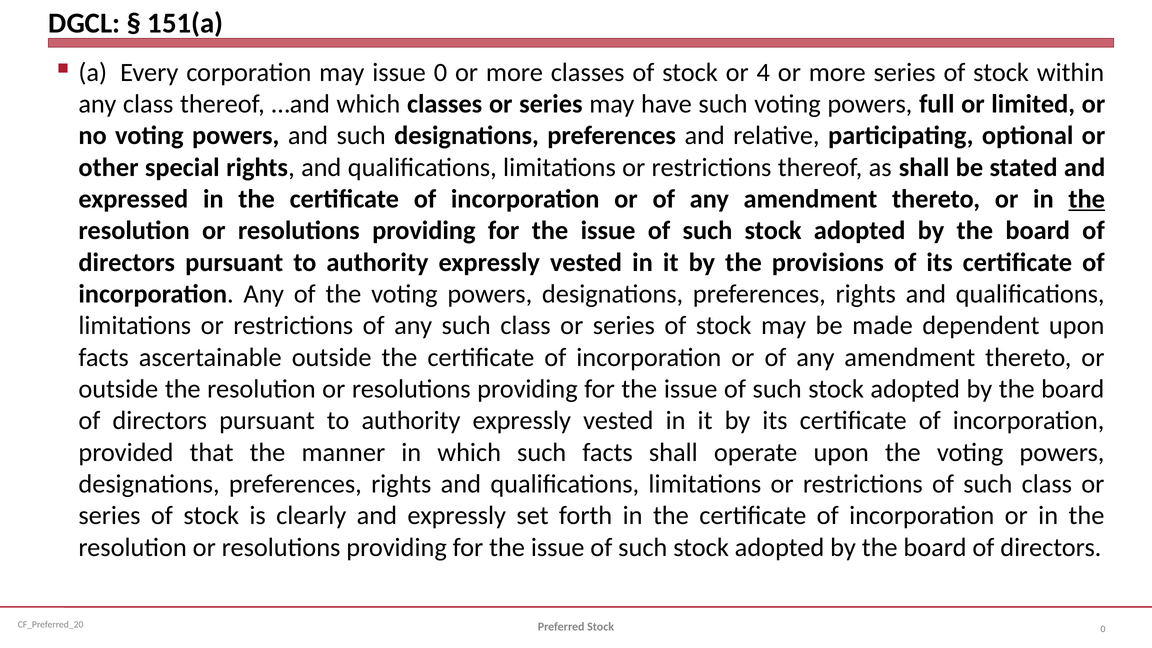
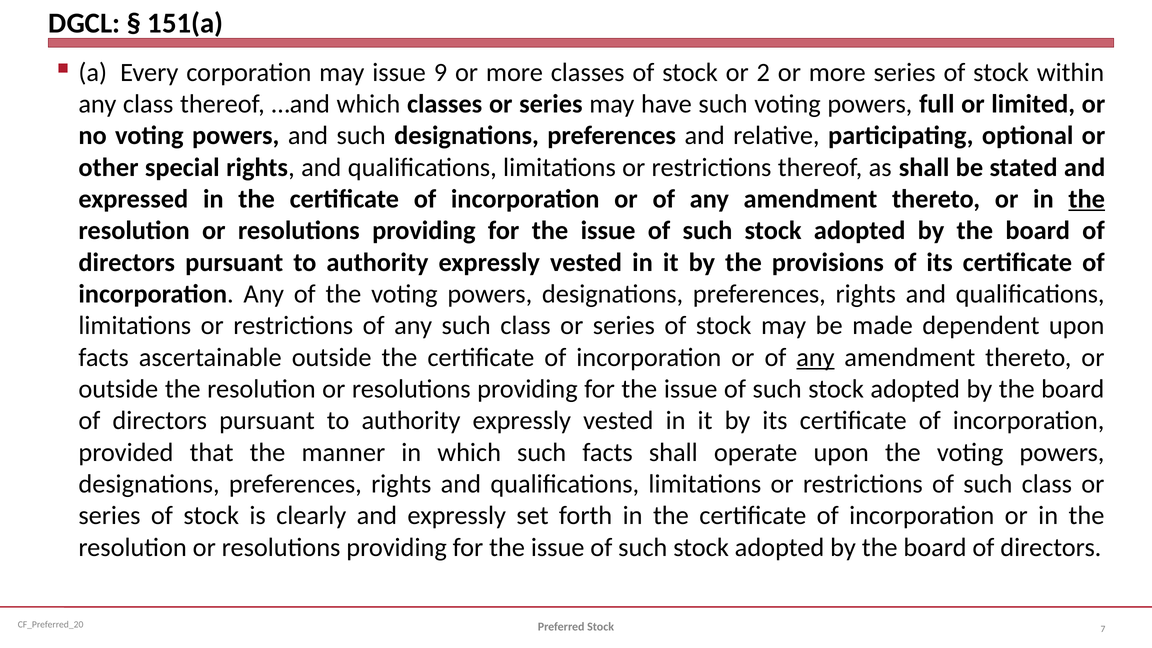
issue 0: 0 -> 9 (441, 72)
4: 4 -> 2 (763, 72)
any underline: none -> present (815, 357)
0: 0 -> 7 (1103, 629)
